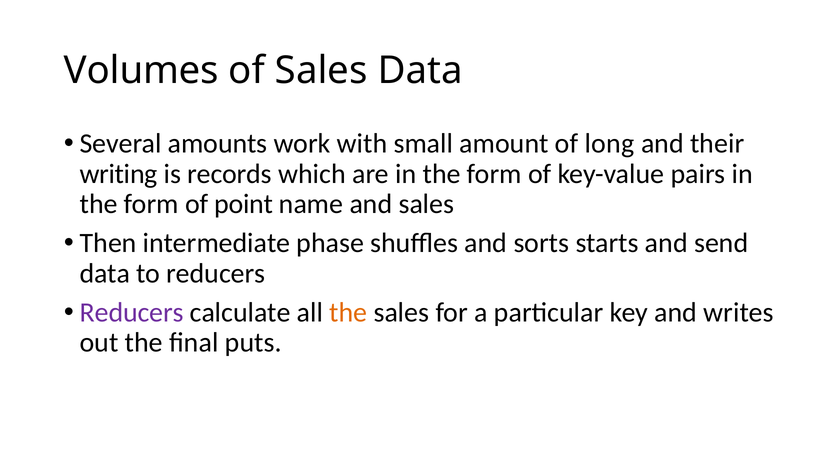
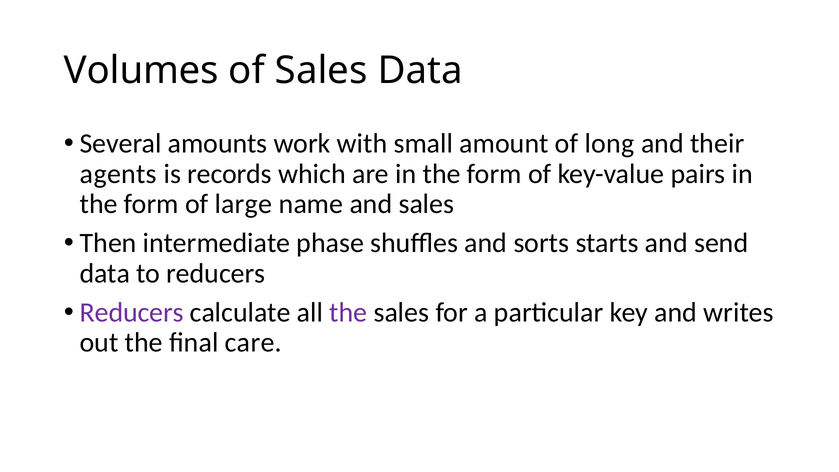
writing: writing -> agents (118, 174)
point: point -> large (243, 204)
the colour: orange -> purple (348, 312)
puts: puts -> care (253, 343)
